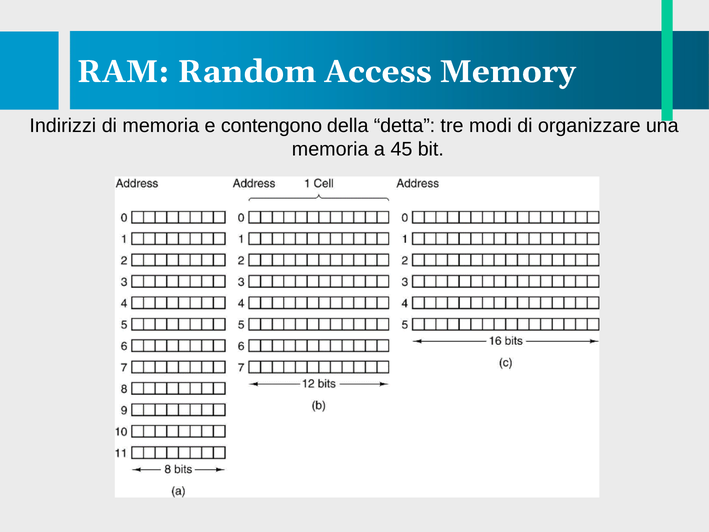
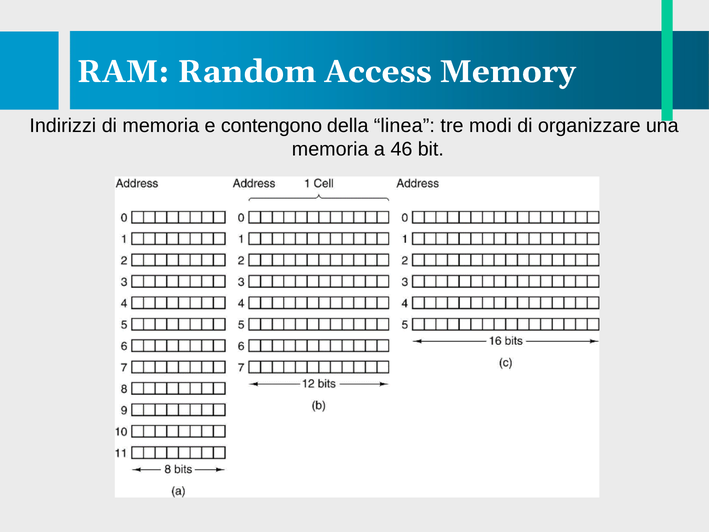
detta: detta -> linea (404, 126)
45: 45 -> 46 (401, 149)
